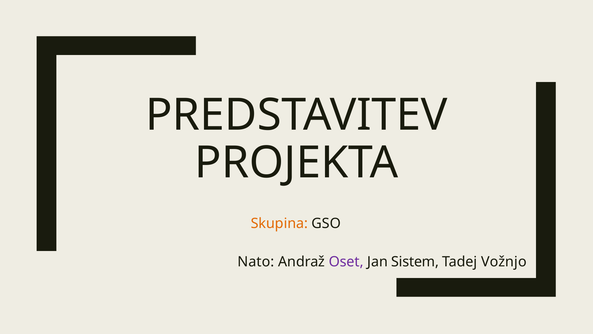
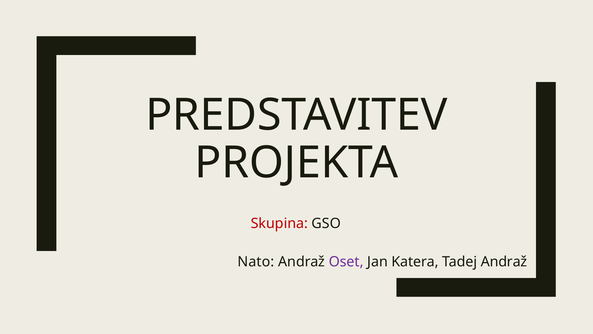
Skupina colour: orange -> red (279, 223)
Sistem: Sistem -> Katera (415, 261)
Tadej Vožnjo: Vožnjo -> Andraž (504, 261)
